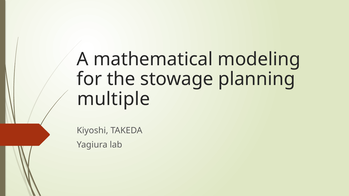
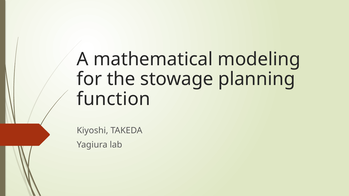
multiple: multiple -> function (114, 99)
